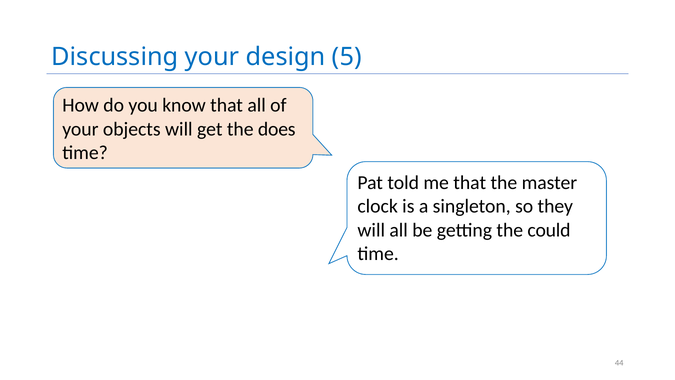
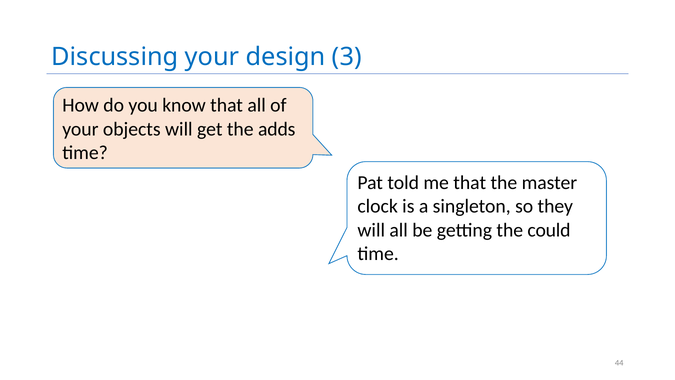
5: 5 -> 3 (347, 57)
does: does -> adds (277, 129)
